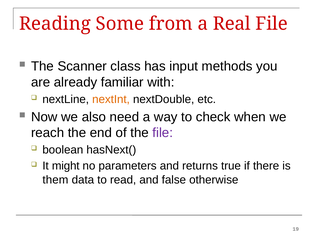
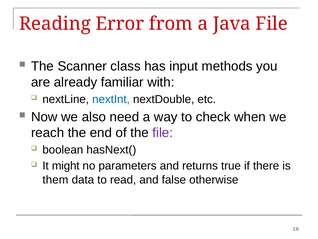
Some: Some -> Error (120, 24)
Real: Real -> Java (232, 24)
nextInt colour: orange -> blue (111, 99)
